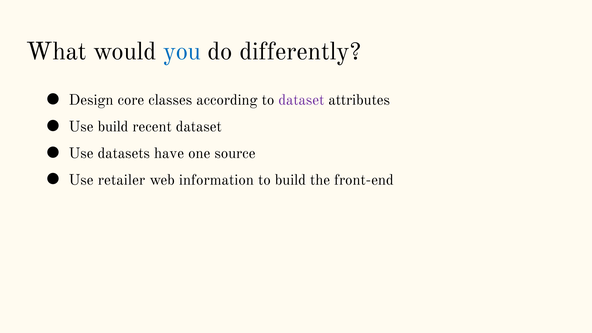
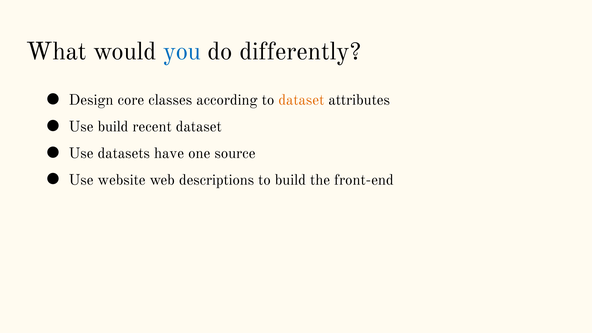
dataset colour: purple -> orange (301, 100)
retailer: retailer -> website (122, 180)
information: information -> descriptions (217, 180)
